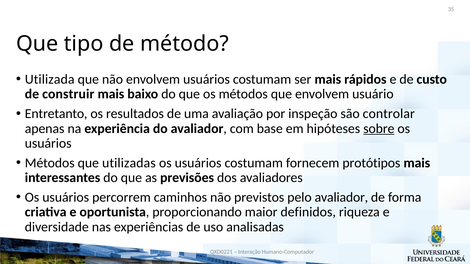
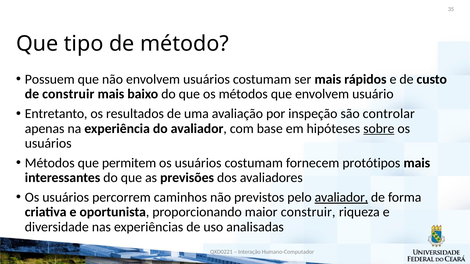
Utilizada: Utilizada -> Possuem (50, 79)
utilizadas: utilizadas -> permitem (129, 163)
avaliador underline: none -> present (341, 198)
maior definidos: definidos -> construir (308, 212)
